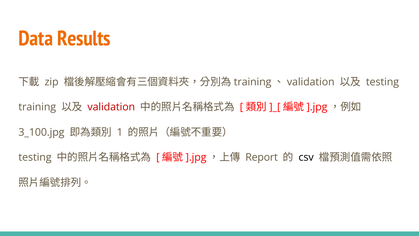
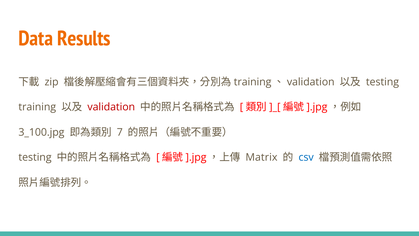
1: 1 -> 7 (120, 132)
Report: Report -> Matrix (261, 157)
csv colour: black -> blue (306, 157)
